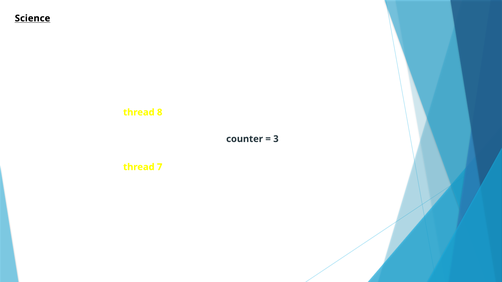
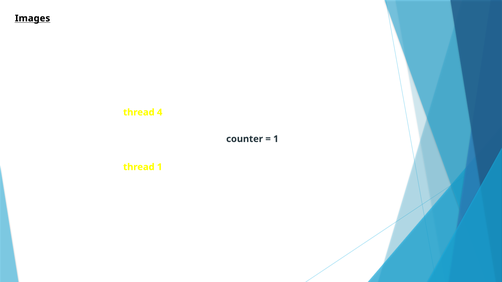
Science: Science -> Images (33, 18)
8: 8 -> 4 (160, 112)
3: 3 -> 1 (276, 139)
thread 7: 7 -> 1 (160, 167)
